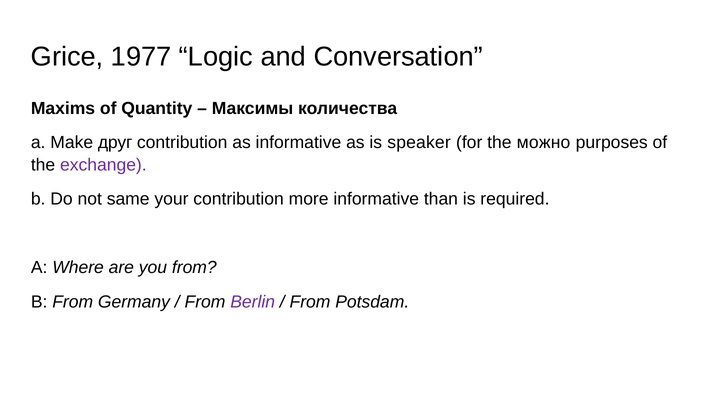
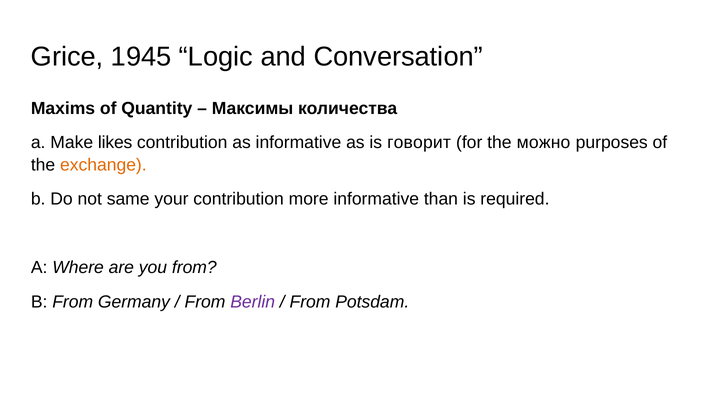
1977: 1977 -> 1945 (141, 57)
друг: друг -> likes (115, 143)
speaker: speaker -> говорит (419, 143)
exchange colour: purple -> orange (103, 165)
